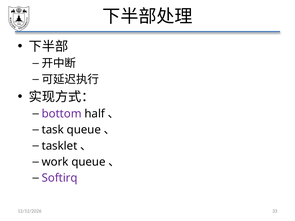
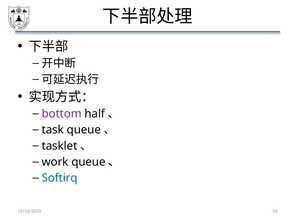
Softirq colour: purple -> blue (60, 178)
